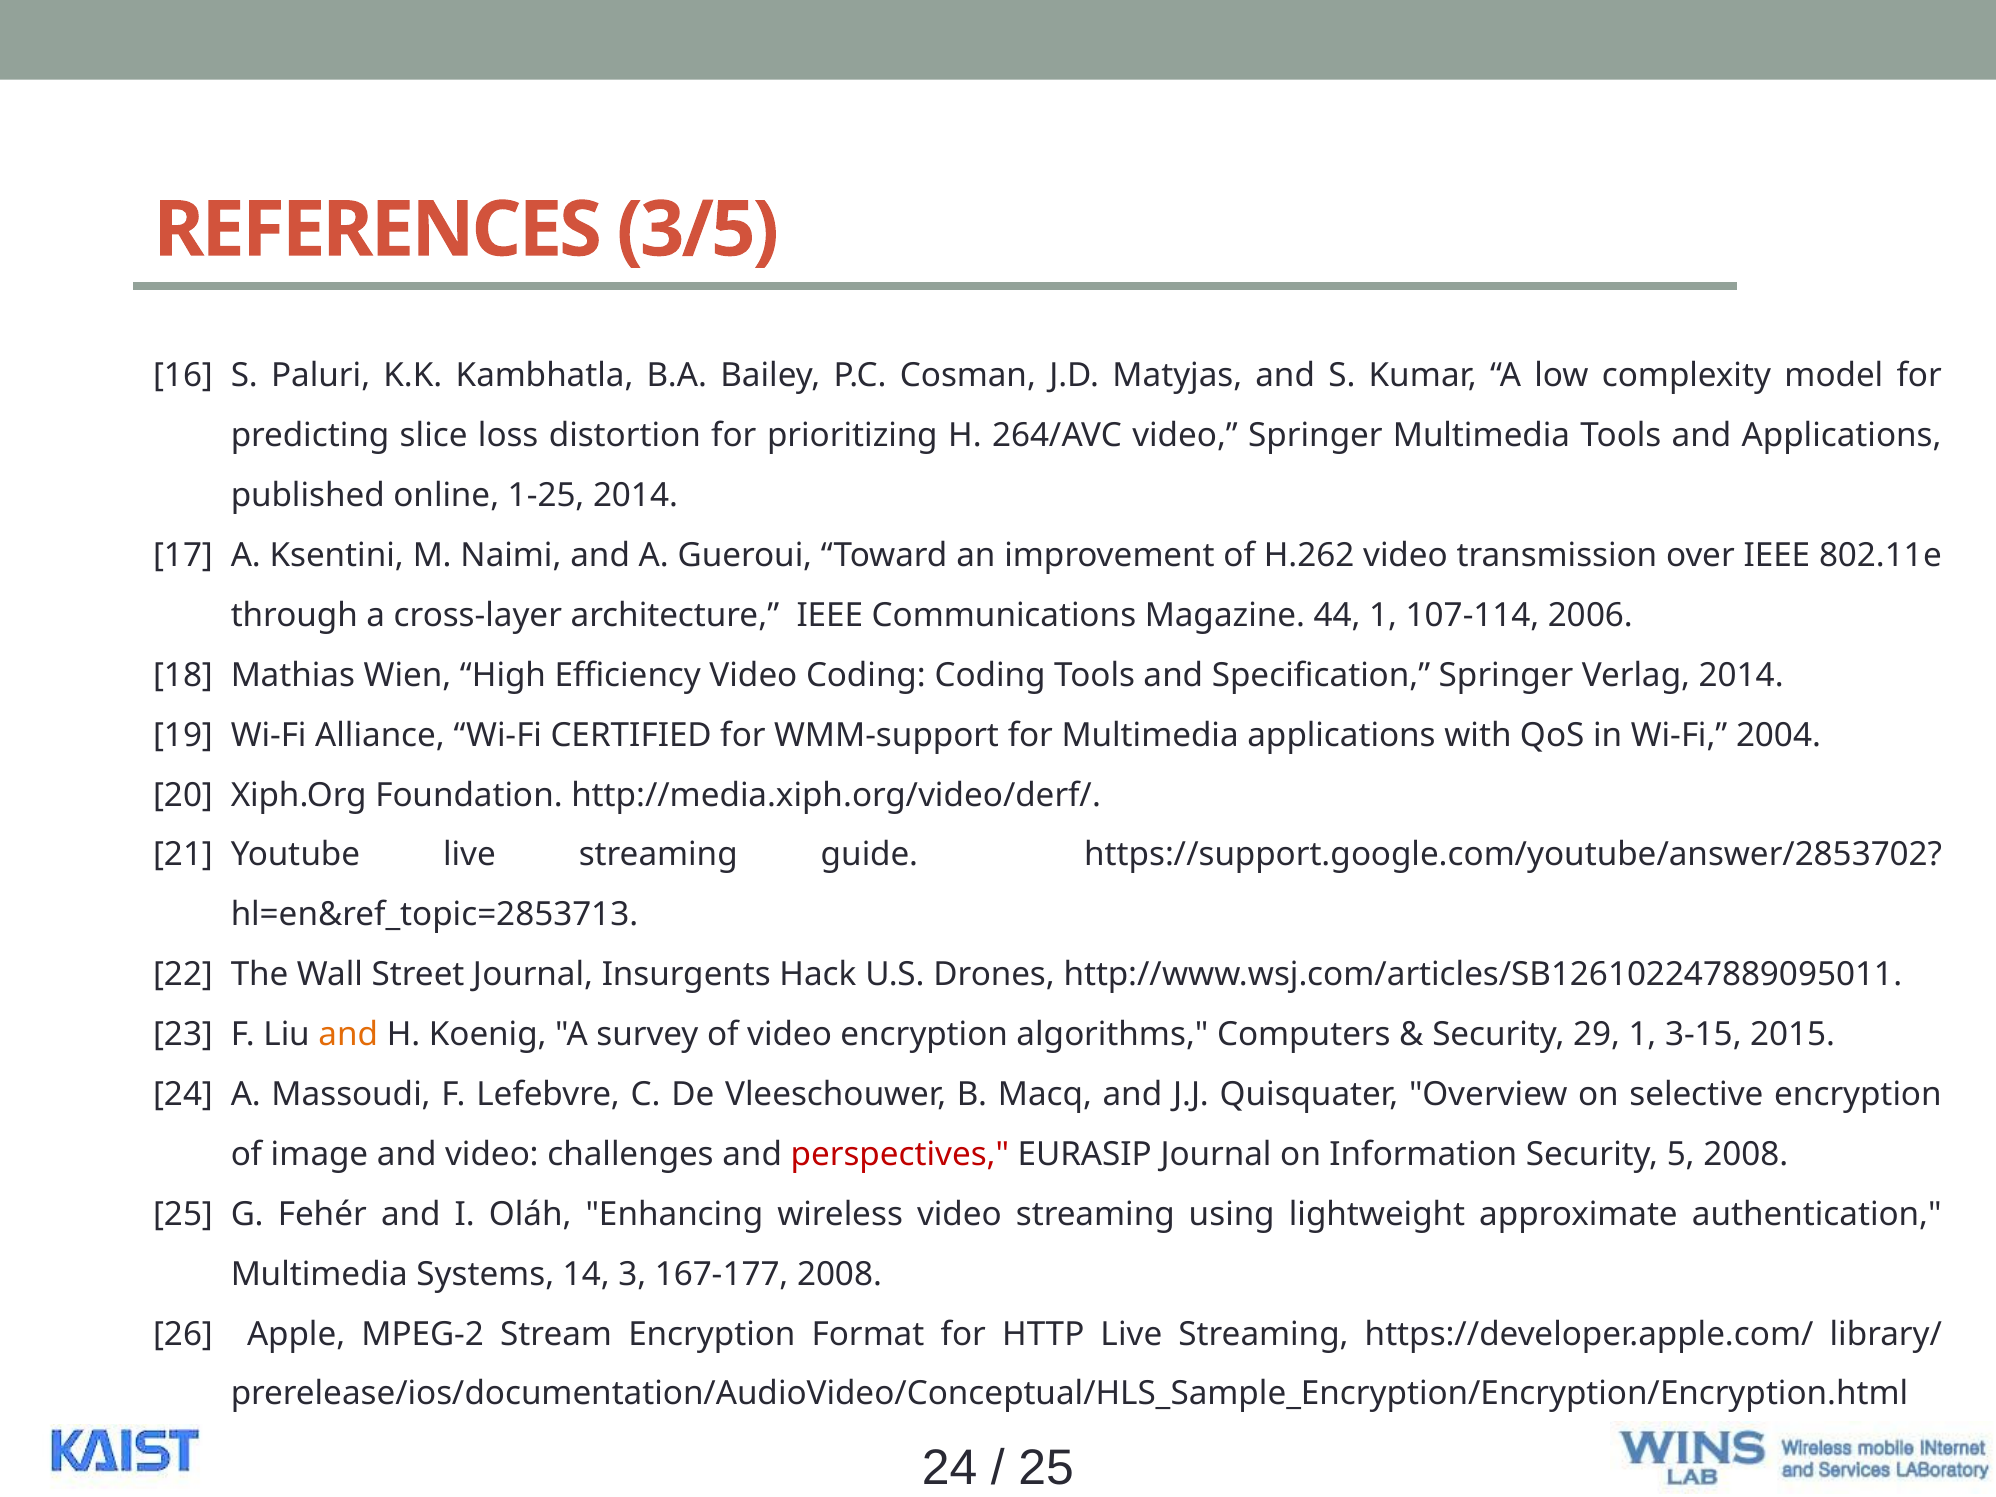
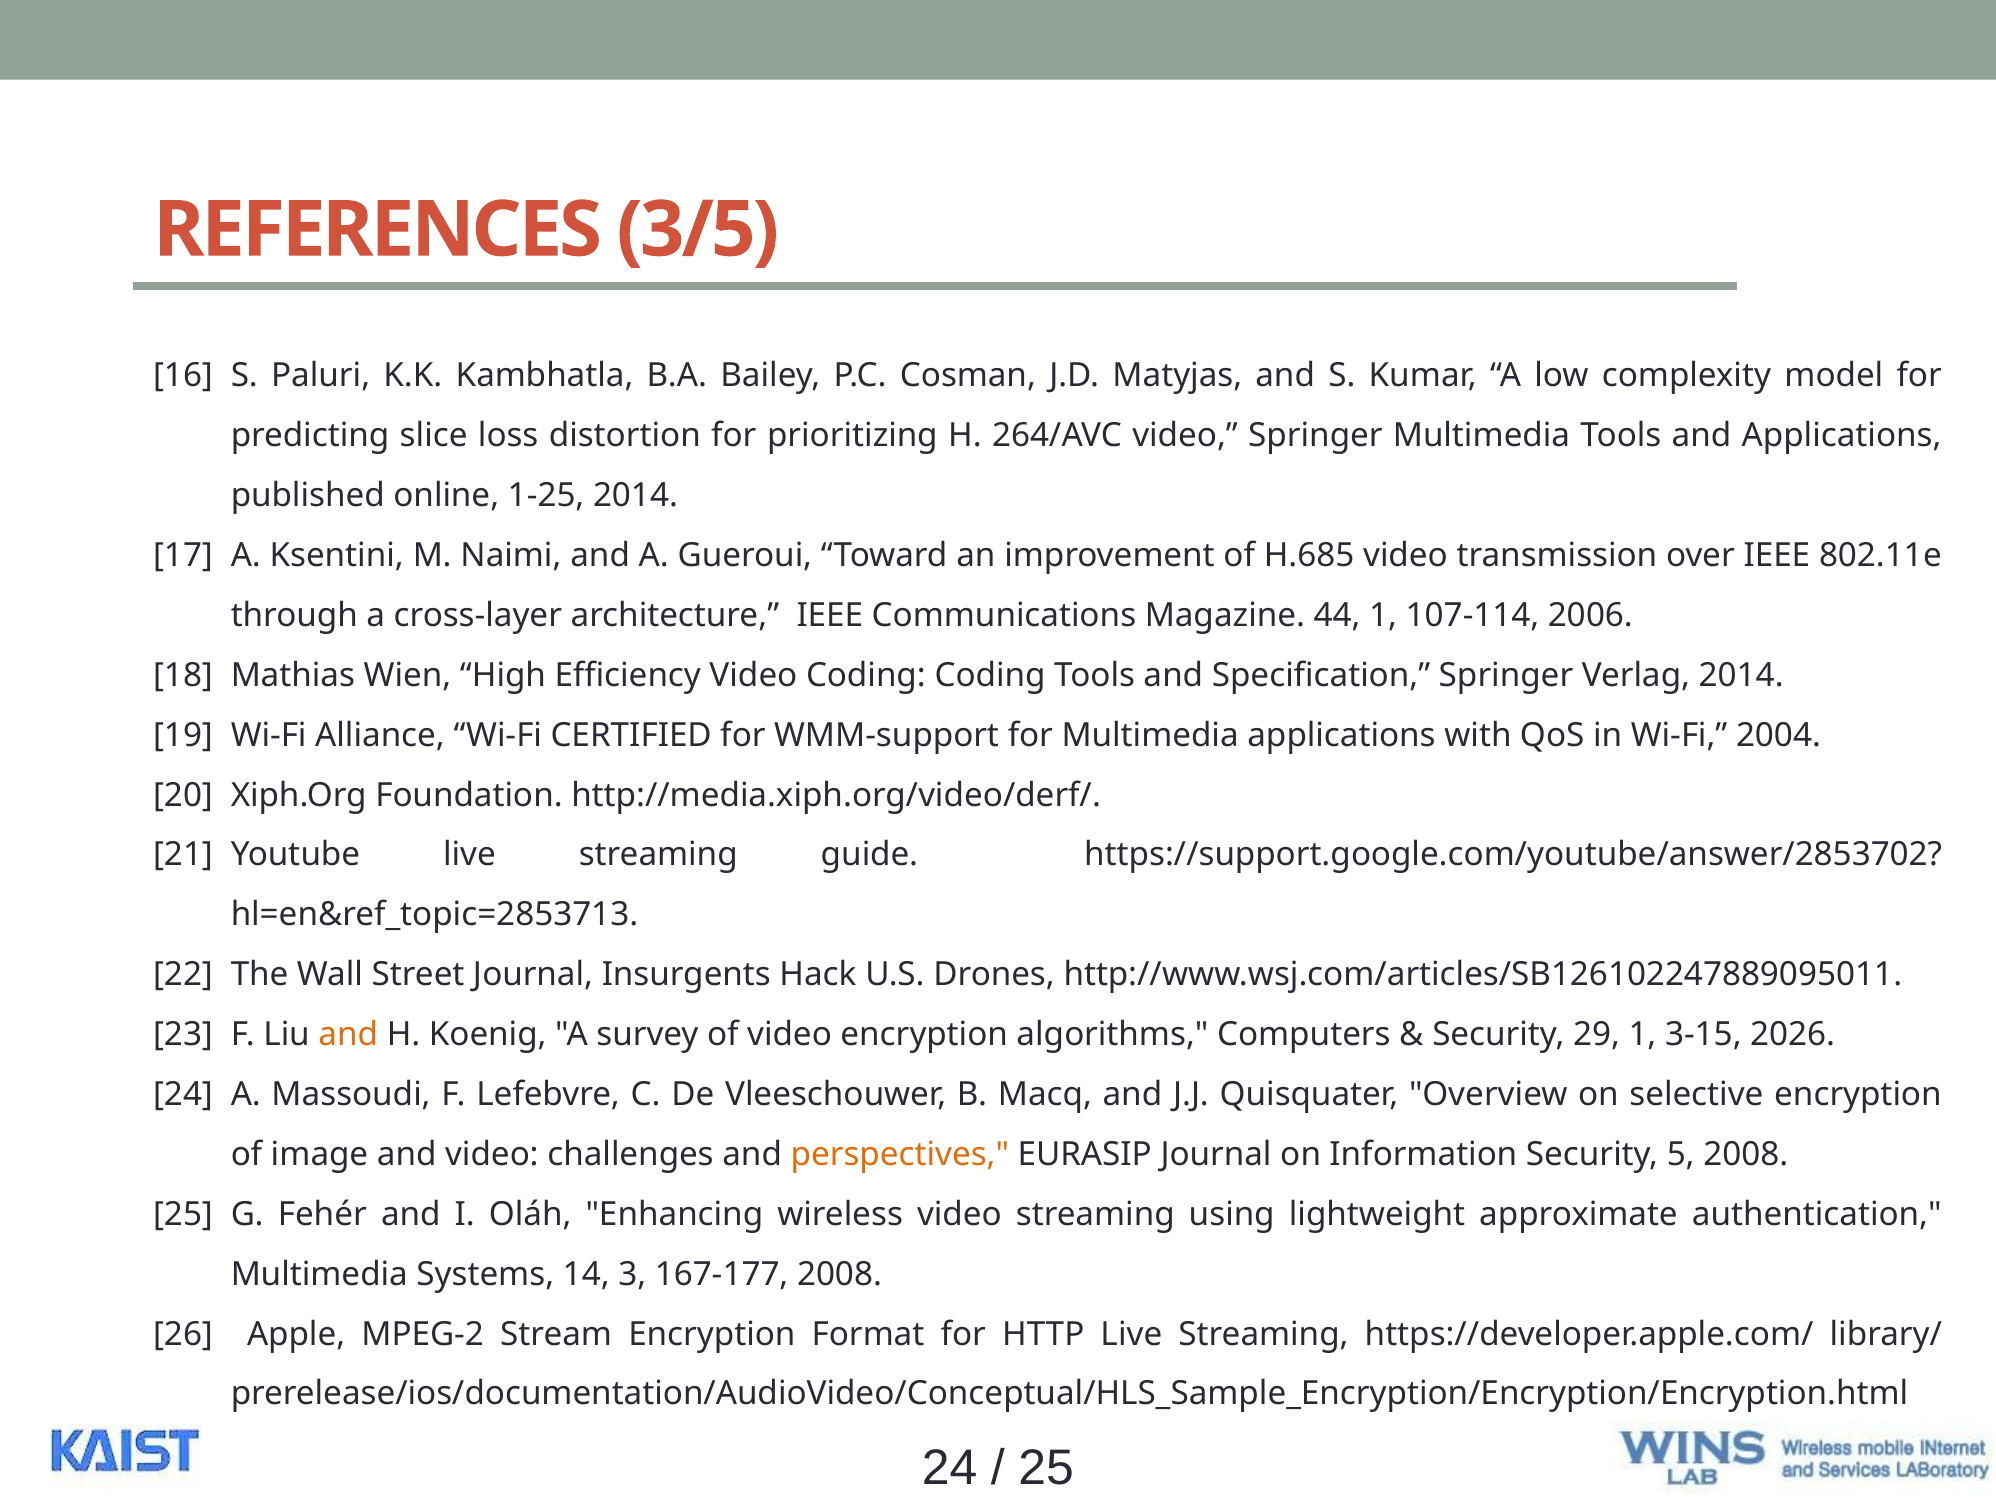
H.262: H.262 -> H.685 (1309, 556)
2015: 2015 -> 2026 (1793, 1035)
perspectives colour: red -> orange (900, 1154)
